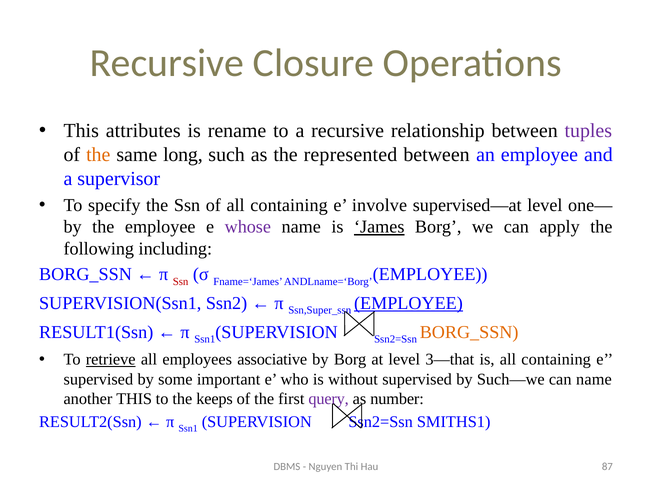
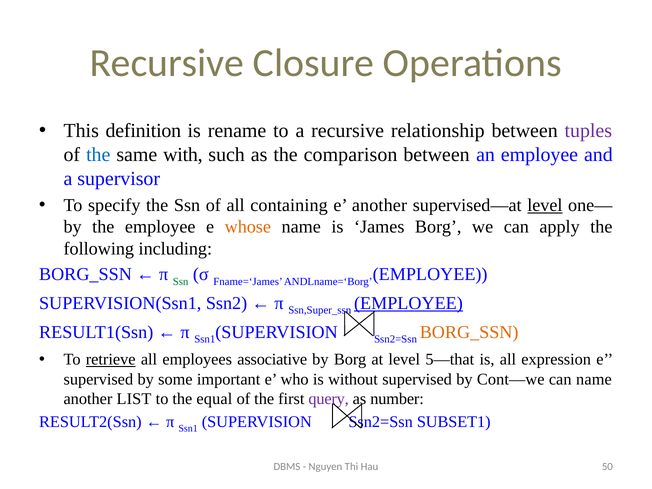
attributes: attributes -> definition (143, 131)
the colour: orange -> blue (98, 155)
long: long -> with (183, 155)
represented: represented -> comparison (351, 155)
e involve: involve -> another (379, 205)
level underline: none -> present (545, 205)
whose colour: purple -> orange (248, 227)
James underline: present -> none (379, 227)
Ssn colour: red -> green (181, 281)
3—that: 3—that -> 5—that (450, 360)
is all containing: containing -> expression (556, 360)
Such—we: Such—we -> Cont—we (511, 379)
another THIS: THIS -> LIST (134, 399)
keeps: keeps -> equal (214, 399)
SMITHS1: SMITHS1 -> SUBSET1 (454, 422)
87: 87 -> 50 (607, 467)
